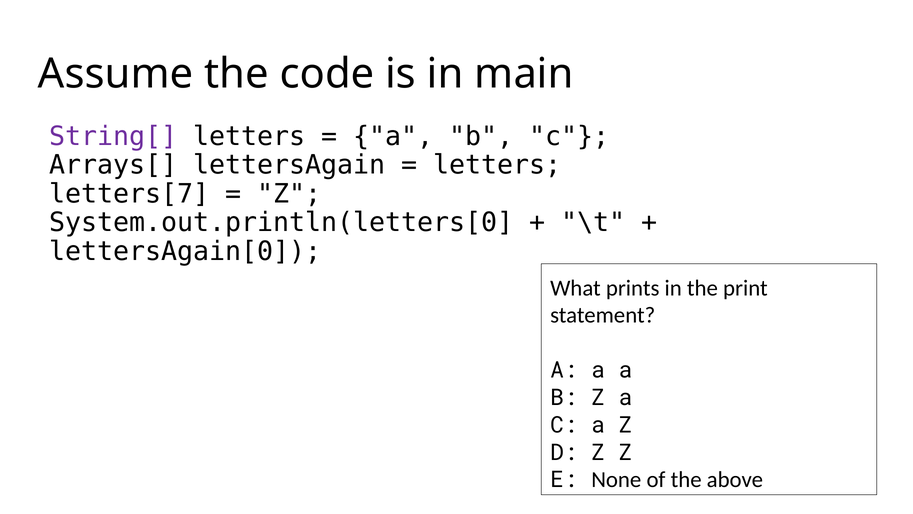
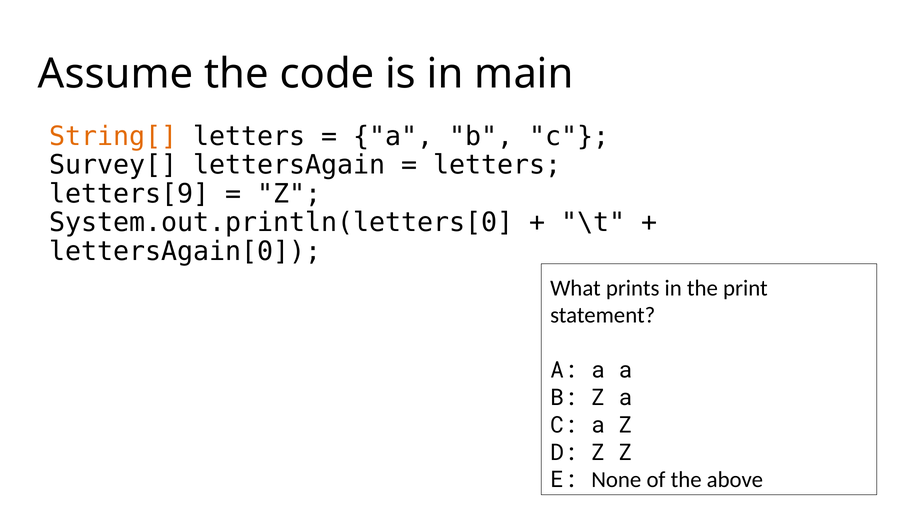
String[ colour: purple -> orange (113, 136)
Arrays[: Arrays[ -> Survey[ (113, 165)
letters[7: letters[7 -> letters[9 (129, 194)
